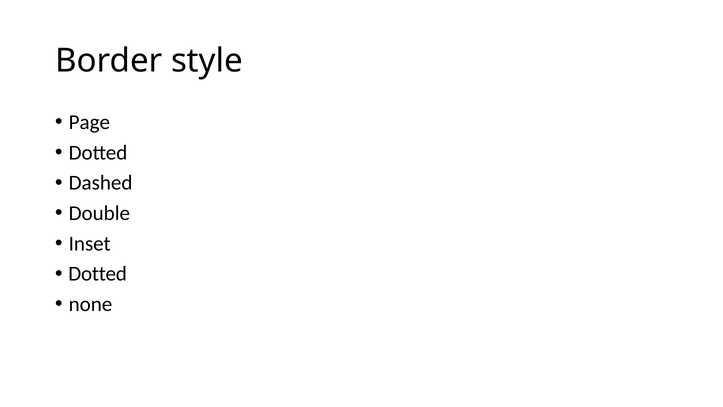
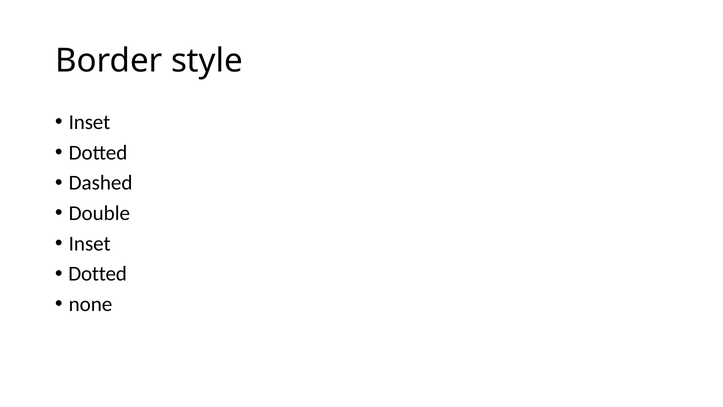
Page: Page -> Inset (89, 122)
